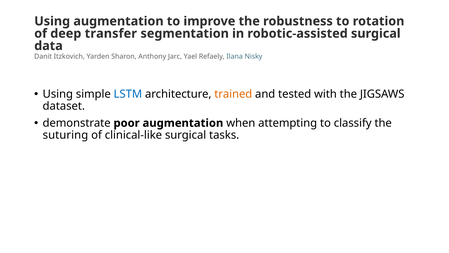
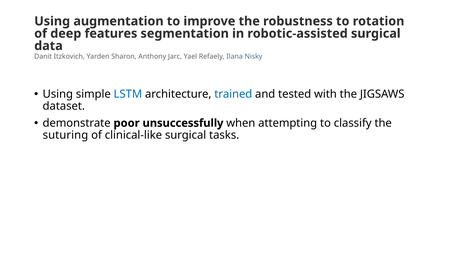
transfer: transfer -> features (111, 33)
trained colour: orange -> blue (233, 94)
poor augmentation: augmentation -> unsuccessfully (183, 123)
